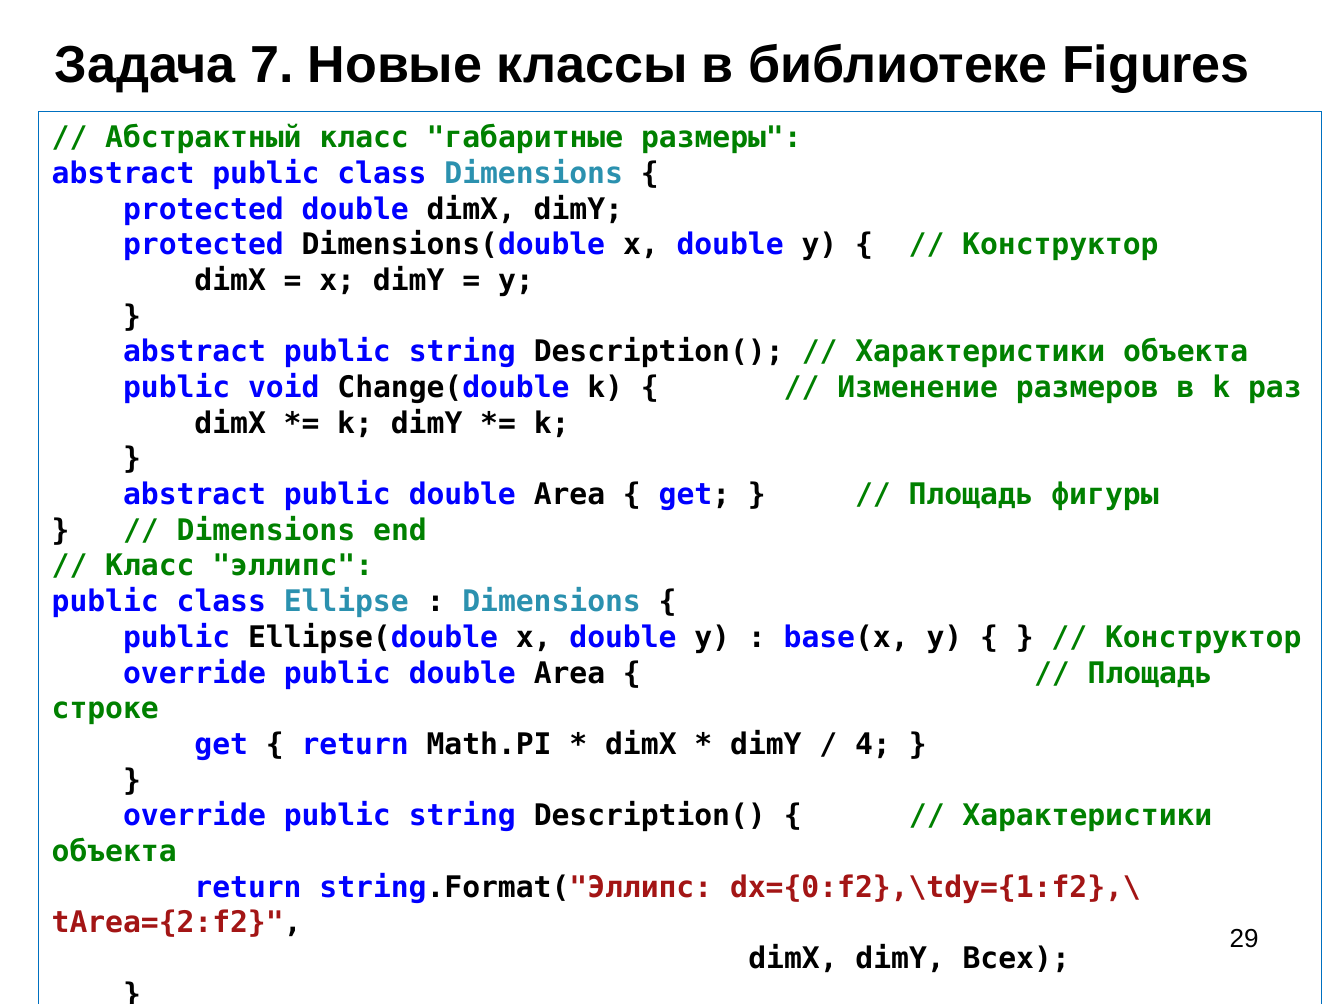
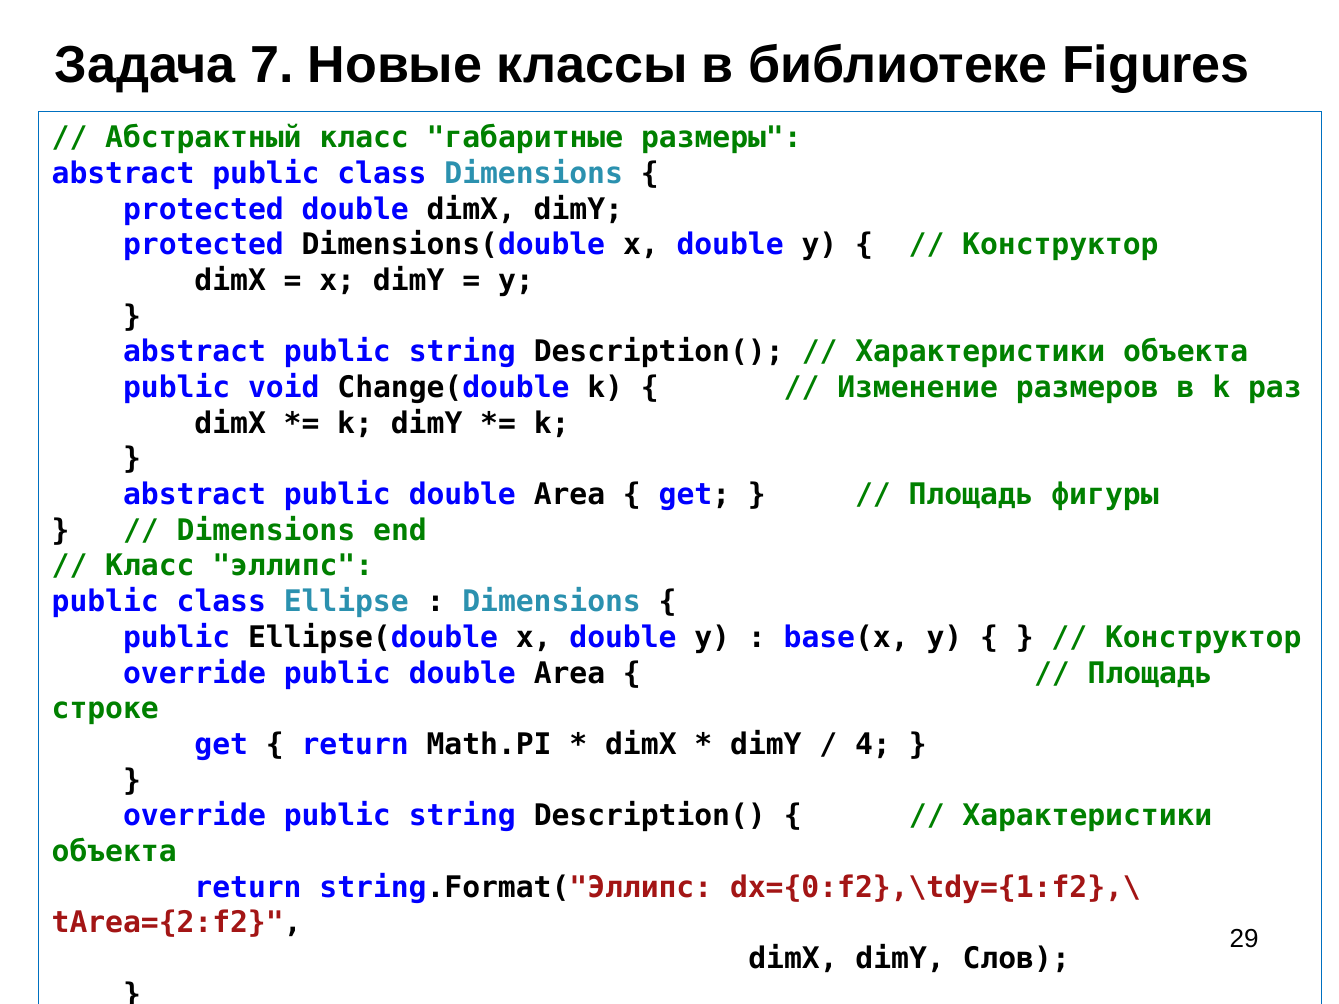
Всех: Всех -> Слов (1016, 959)
